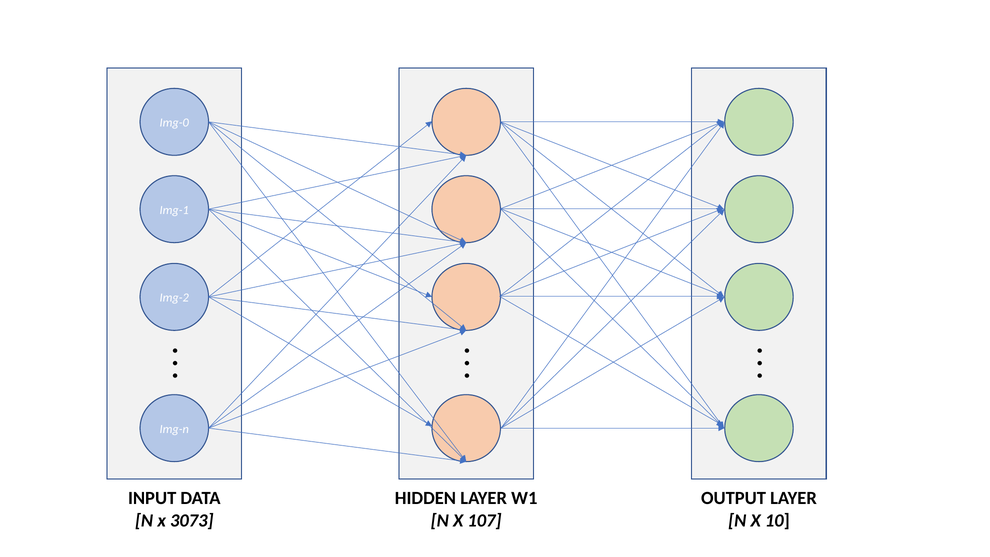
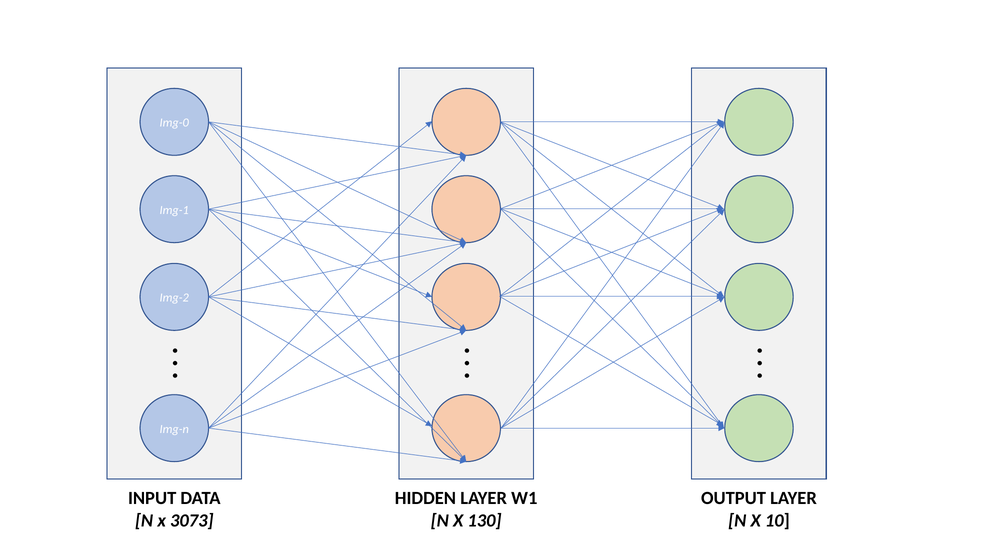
107: 107 -> 130 (484, 520)
